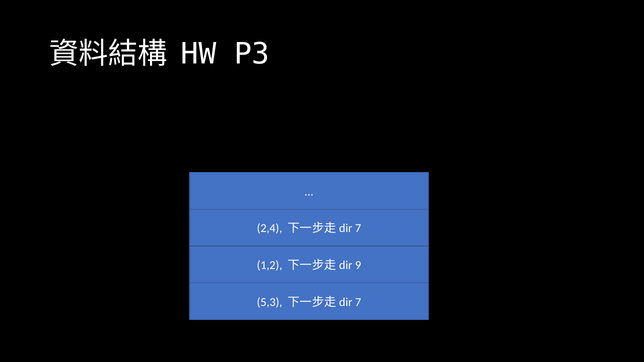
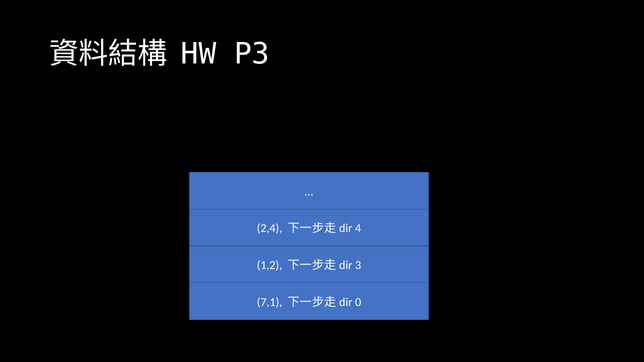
7: 7 -> 4 (358, 229)
9: 9 -> 3 (358, 265)
5,3: 5,3 -> 7,1 (270, 302)
7: 7 -> 0 (358, 302)
